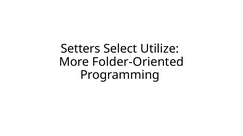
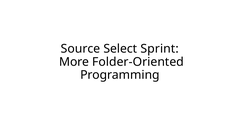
Setters: Setters -> Source (80, 49)
Utilize: Utilize -> Sprint (160, 49)
